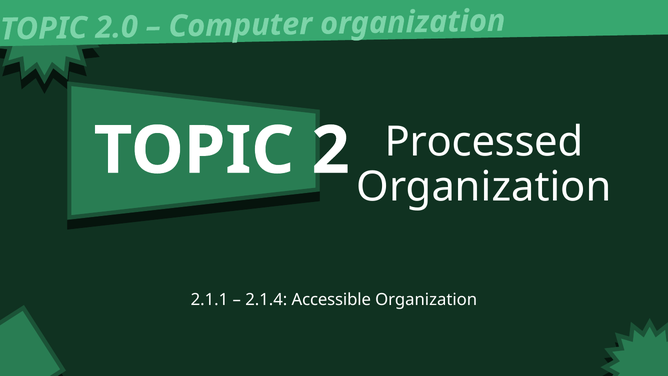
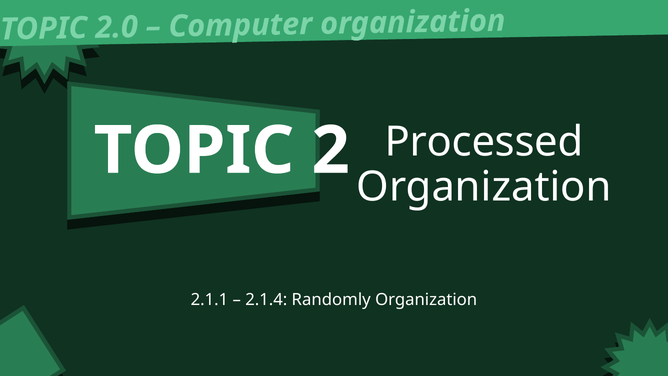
Accessible: Accessible -> Randomly (331, 300)
